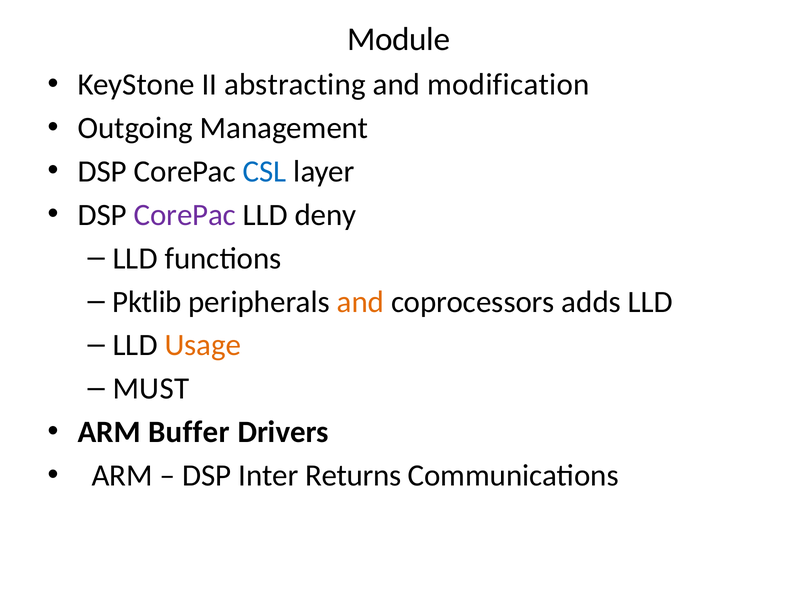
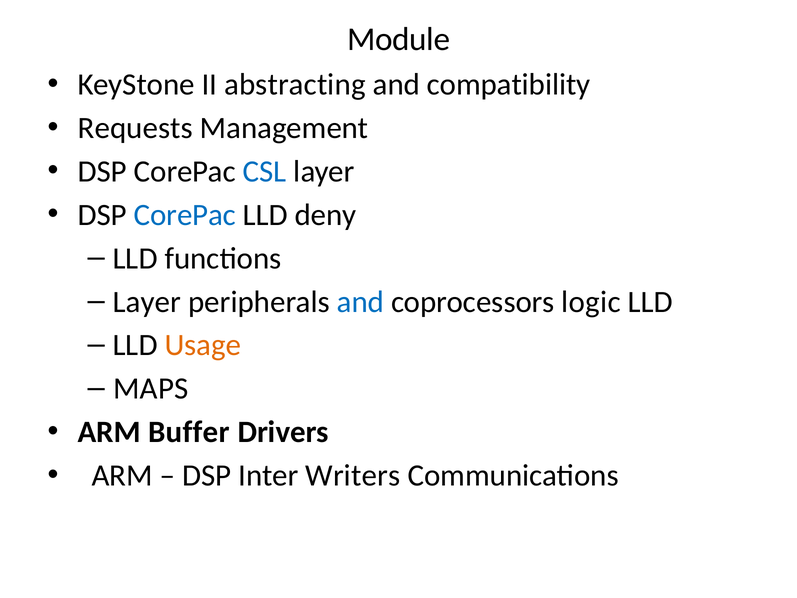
modification: modification -> compatibility (509, 85)
Outgoing: Outgoing -> Requests (135, 128)
CorePac colour: purple -> blue (185, 215)
Pktlib: Pktlib -> Layer (147, 302)
and colour: orange -> blue (360, 302)
adds: adds -> logic (591, 302)
MUST: MUST -> MAPS (151, 389)
Returns: Returns -> Writers (353, 475)
